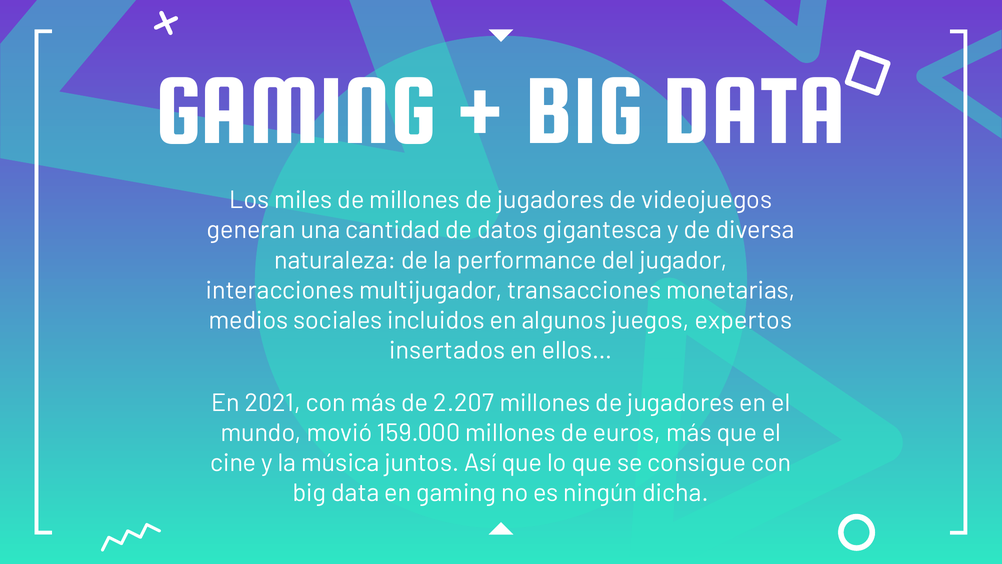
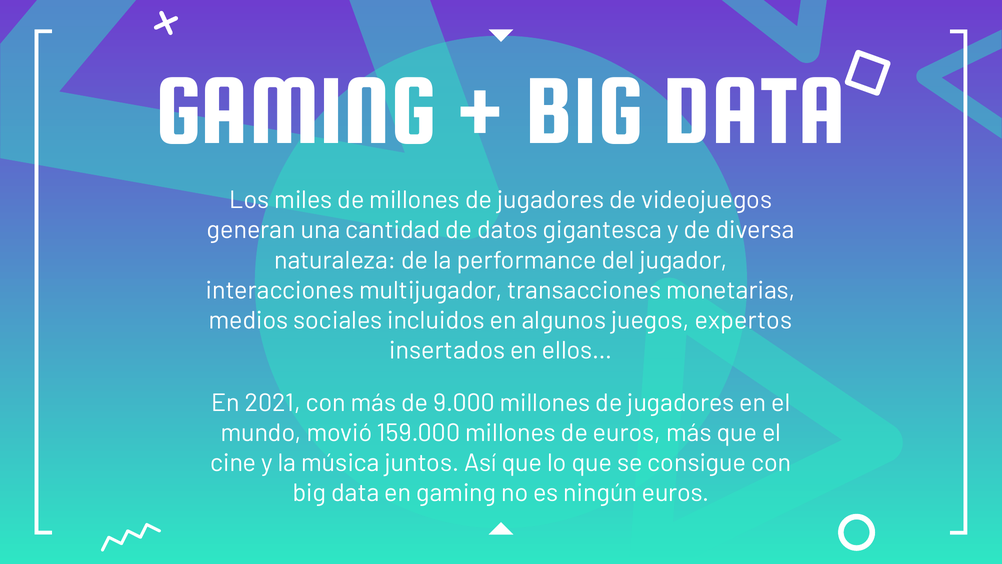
2.207: 2.207 -> 9.000 (464, 403)
ningún dicha: dicha -> euros (676, 493)
